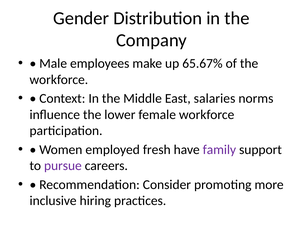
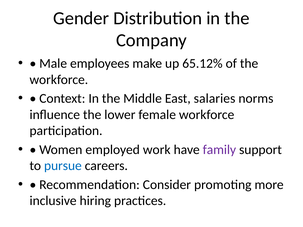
65.67%: 65.67% -> 65.12% (202, 64)
fresh: fresh -> work (157, 150)
pursue colour: purple -> blue (63, 166)
